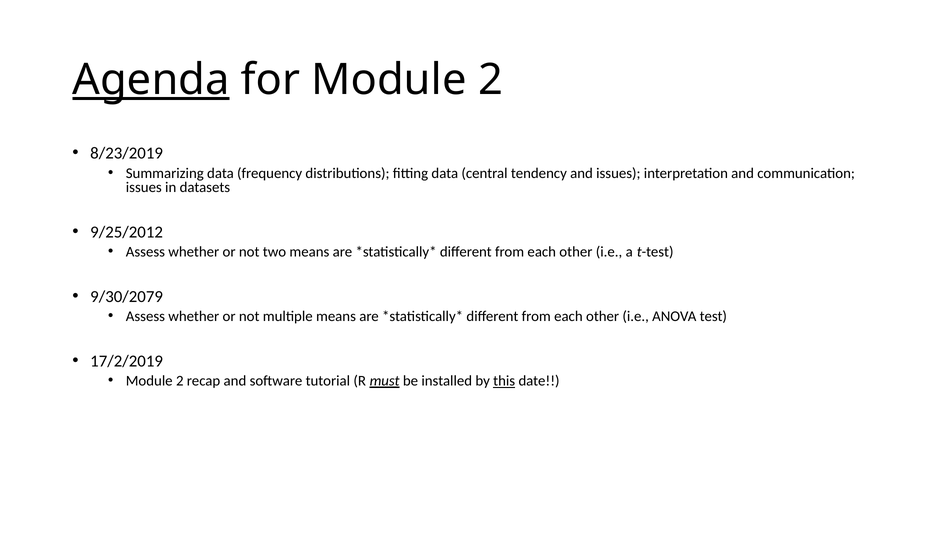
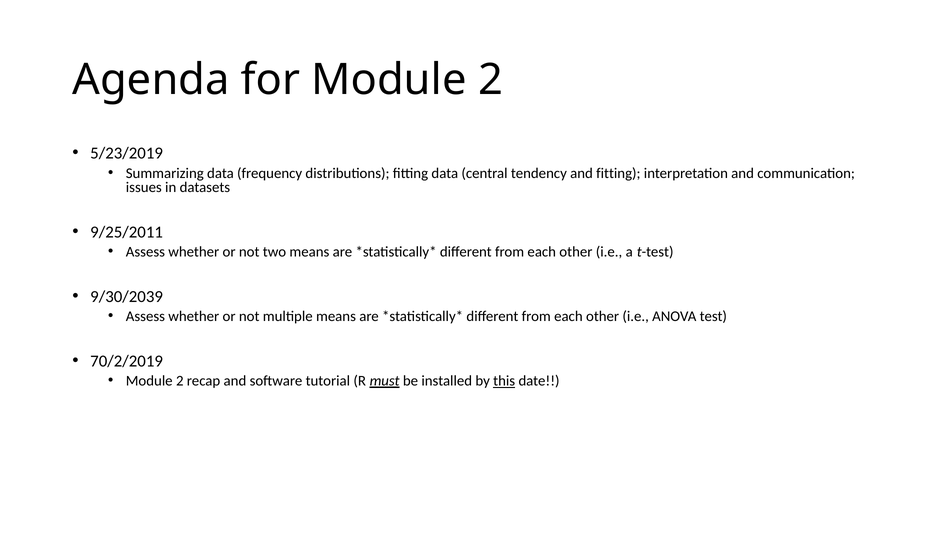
Agenda underline: present -> none (151, 80)
8/23/2019: 8/23/2019 -> 5/23/2019 (127, 153)
and issues: issues -> fitting (618, 173)
9/25/2012: 9/25/2012 -> 9/25/2011 (127, 232)
9/30/2079: 9/30/2079 -> 9/30/2039 (127, 297)
17/2/2019: 17/2/2019 -> 70/2/2019 (127, 361)
